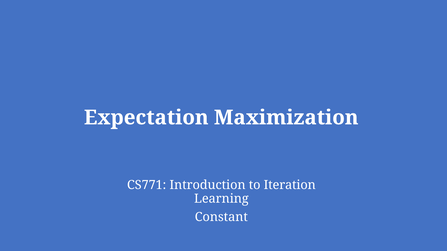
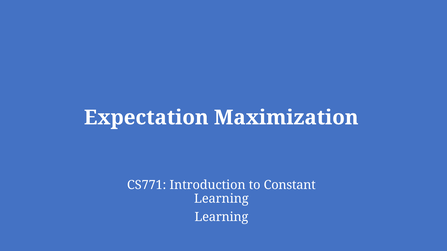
Iteration: Iteration -> Constant (290, 185)
Constant: Constant -> Learning (221, 217)
